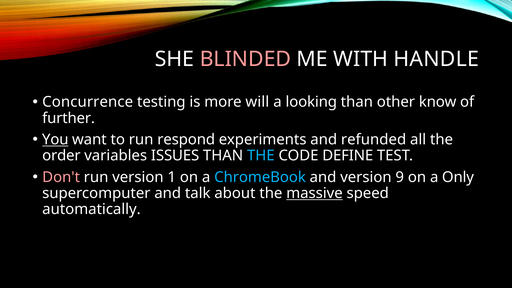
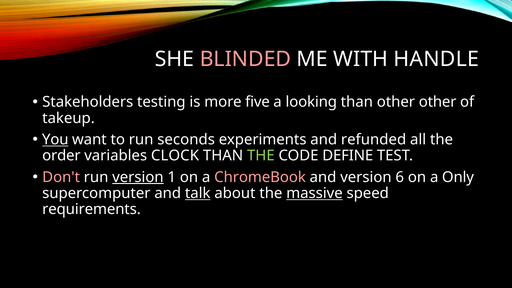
Concurrence: Concurrence -> Stakeholders (88, 102)
will: will -> five (258, 102)
other know: know -> other (438, 102)
further: further -> takeup (68, 118)
respond: respond -> seconds (186, 140)
ISSUES: ISSUES -> CLOCK (175, 156)
THE colour: light blue -> light green (261, 156)
version underline: none -> present (138, 177)
ChromeBook colour: light blue -> pink (260, 177)
9: 9 -> 6 (400, 177)
talk underline: none -> present (198, 193)
automatically: automatically -> requirements (92, 209)
